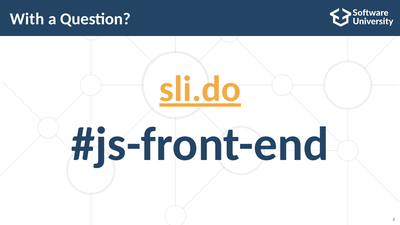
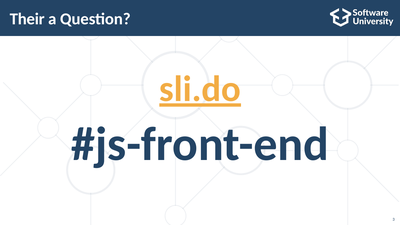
With: With -> Their (27, 19)
